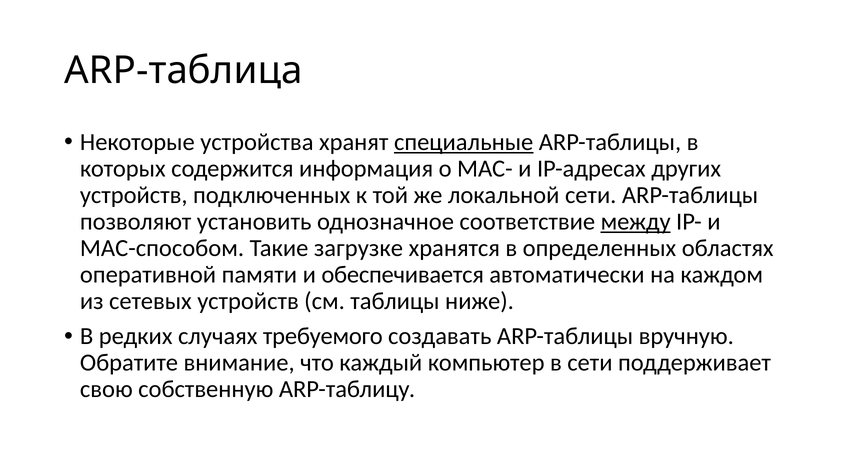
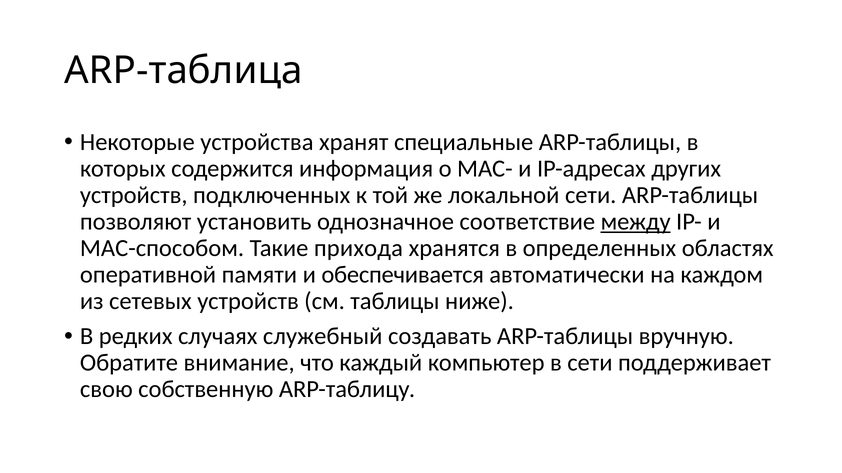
специальные underline: present -> none (464, 142)
загрузке: загрузке -> прихода (358, 248)
требуемого: требуемого -> служебный (323, 337)
